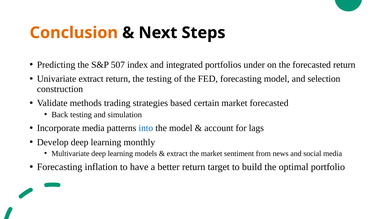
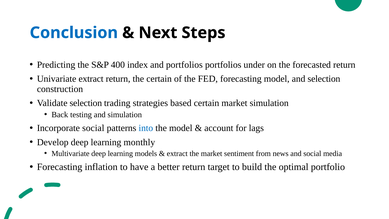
Conclusion colour: orange -> blue (74, 33)
507: 507 -> 400 (118, 65)
and integrated: integrated -> portfolios (184, 65)
the testing: testing -> certain (159, 79)
Validate methods: methods -> selection (86, 103)
market forecasted: forecasted -> simulation (269, 103)
Incorporate media: media -> social (93, 128)
